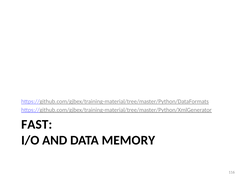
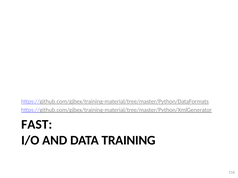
MEMORY: MEMORY -> TRAINING (129, 141)
